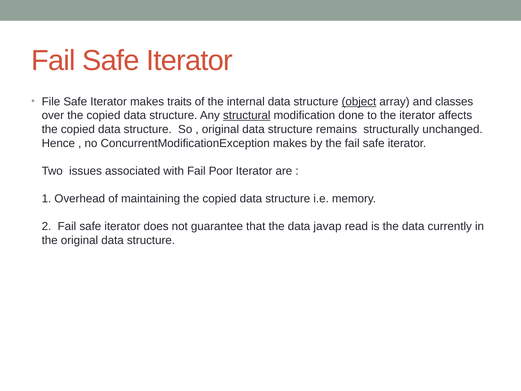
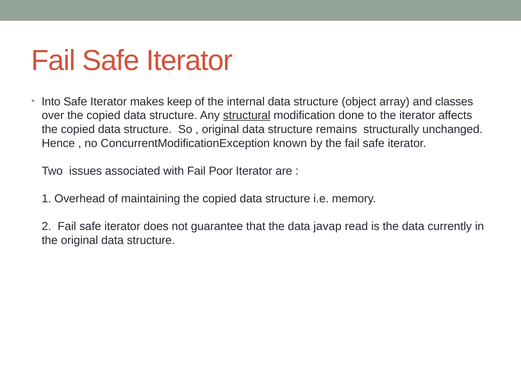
File: File -> Into (51, 102)
traits: traits -> keep (180, 102)
object underline: present -> none (359, 102)
ConcurrentModificationException makes: makes -> known (290, 143)
